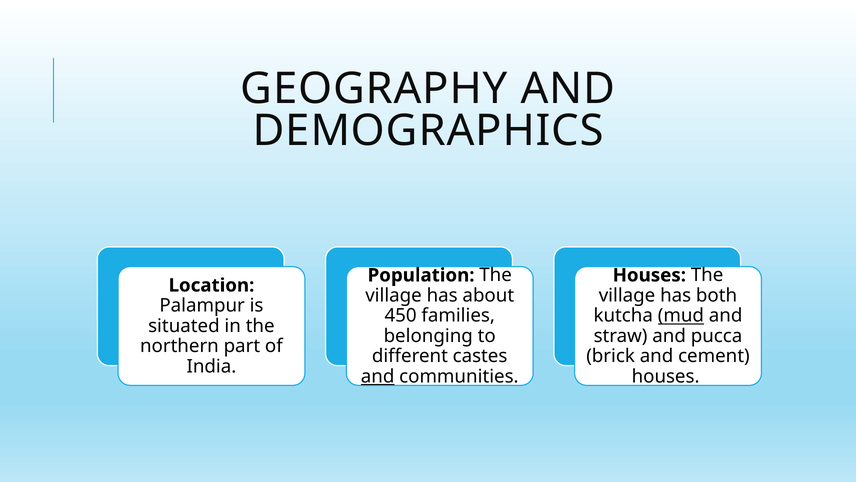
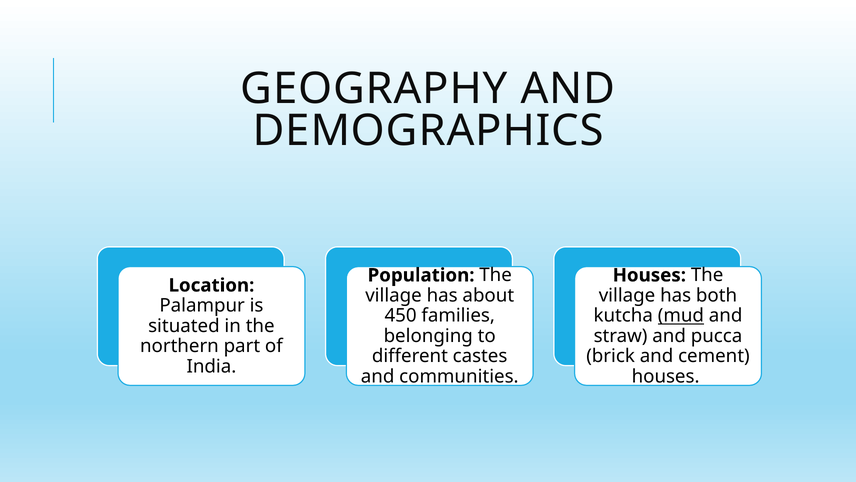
and underline: present -> none (378, 376)
